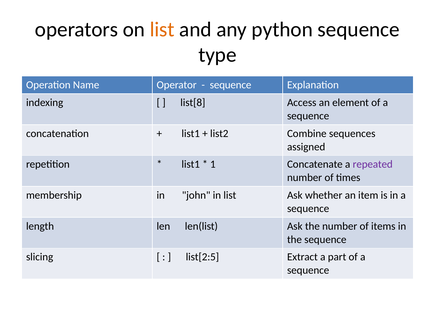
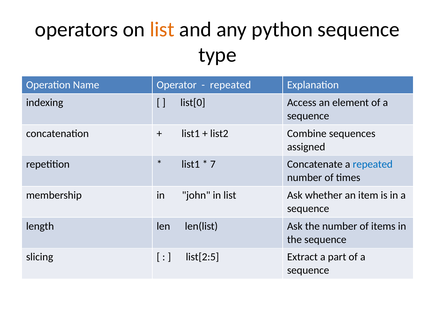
sequence: sequence -> repeated (230, 85)
list[8: list[8 -> list[0 (193, 103)
1: 1 -> 7 (213, 165)
repeated colour: purple -> blue (373, 165)
